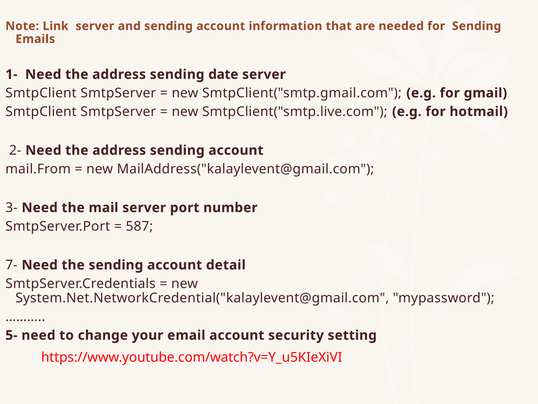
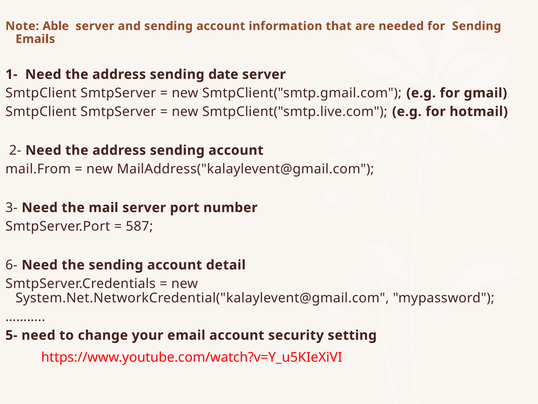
Link: Link -> Able (56, 26)
7-: 7- -> 6- (11, 265)
